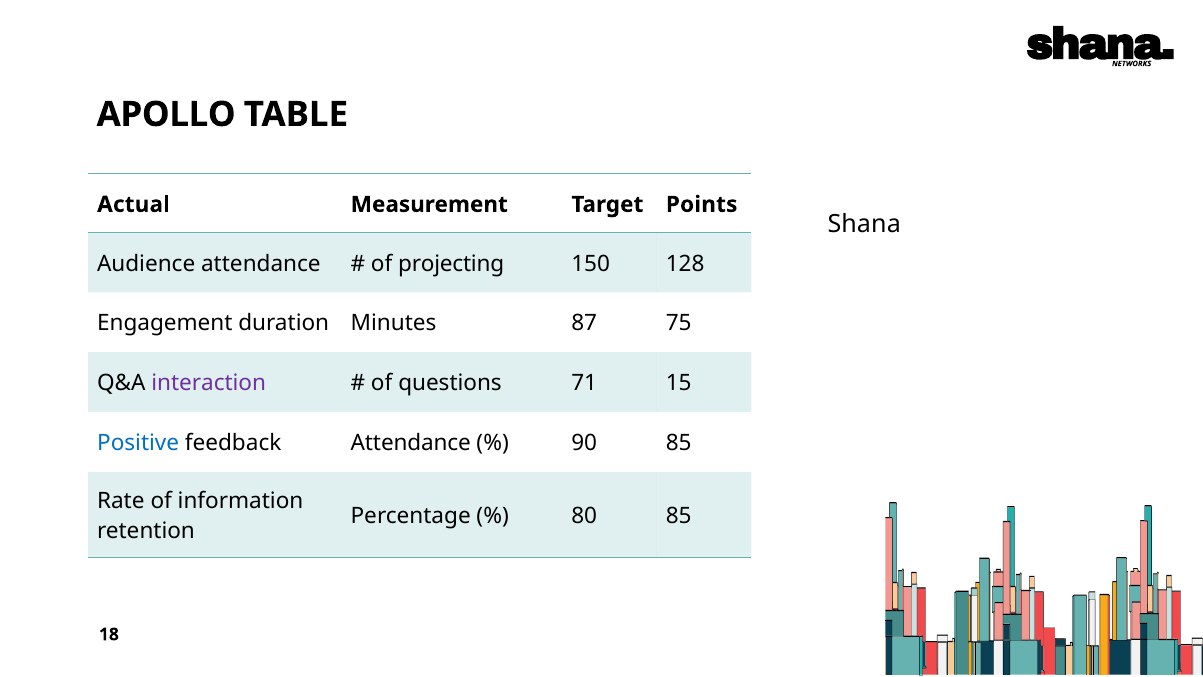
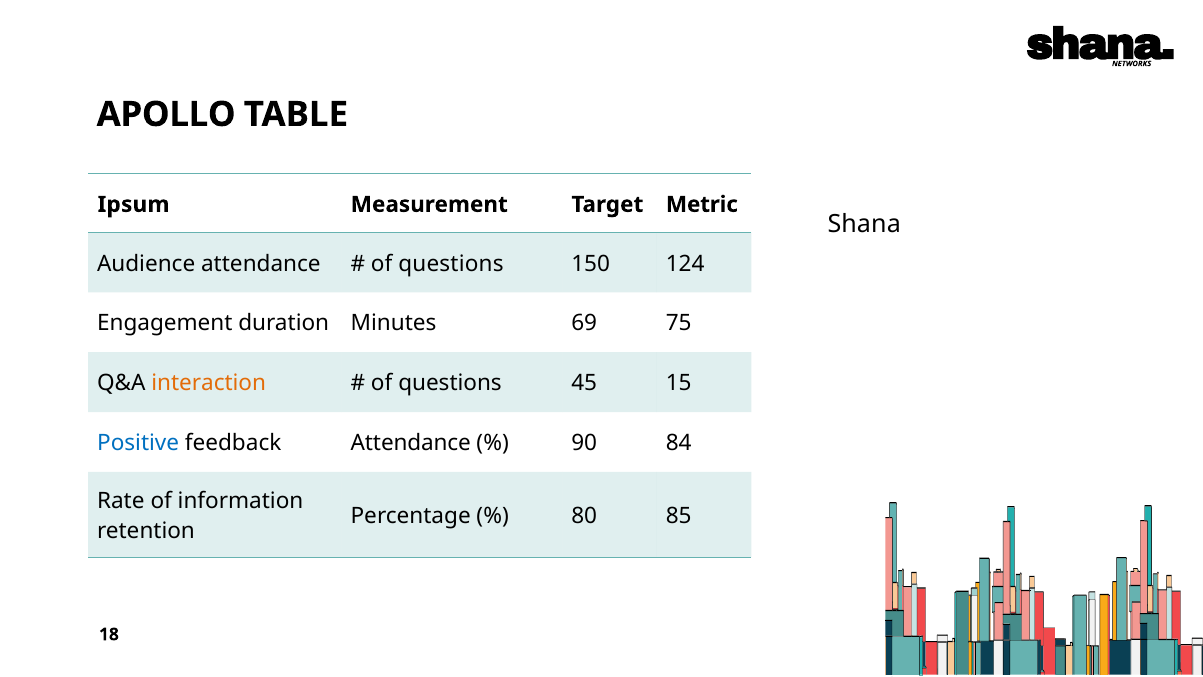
Actual: Actual -> Ipsum (134, 204)
Points: Points -> Metric (702, 204)
projecting: projecting -> questions (451, 263)
128: 128 -> 124 (685, 263)
87: 87 -> 69 (584, 323)
interaction colour: purple -> orange (209, 383)
71: 71 -> 45 (584, 383)
90 85: 85 -> 84 (679, 443)
